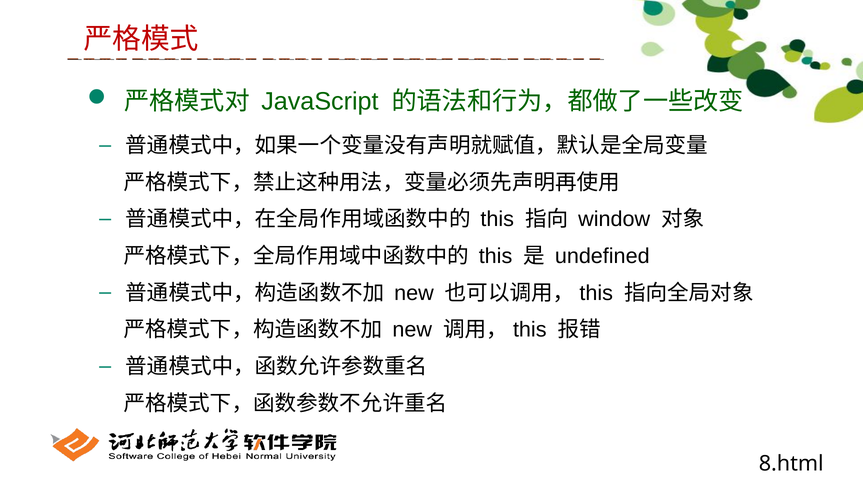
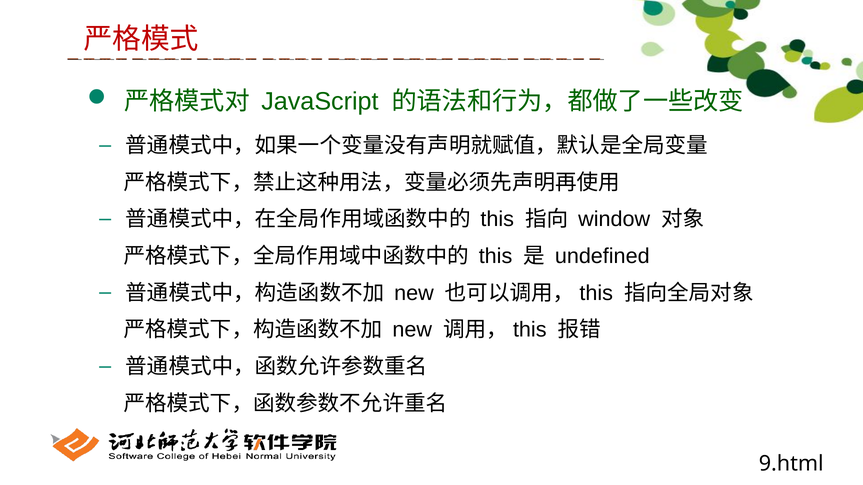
8.html: 8.html -> 9.html (791, 464)
